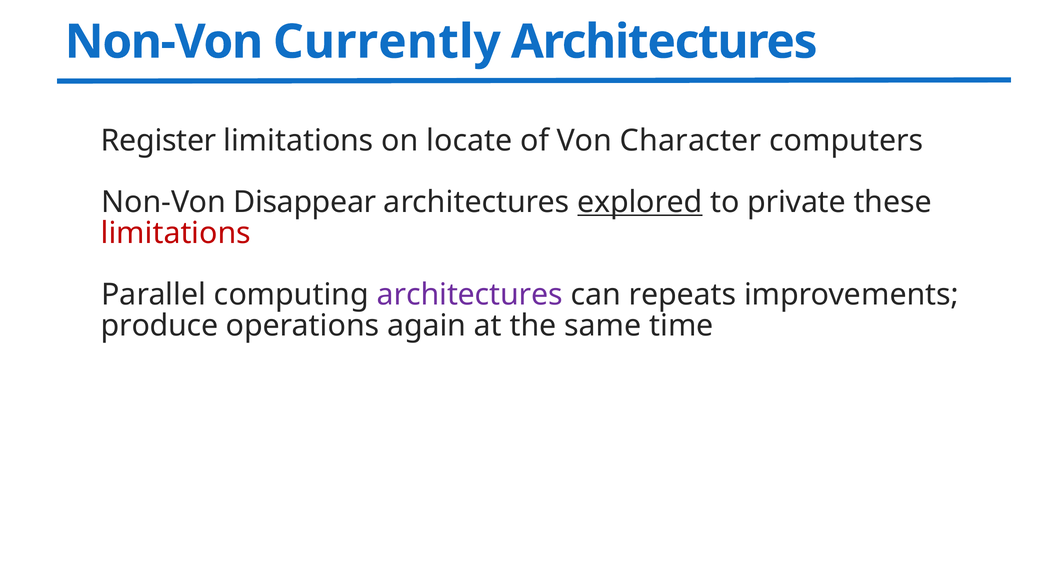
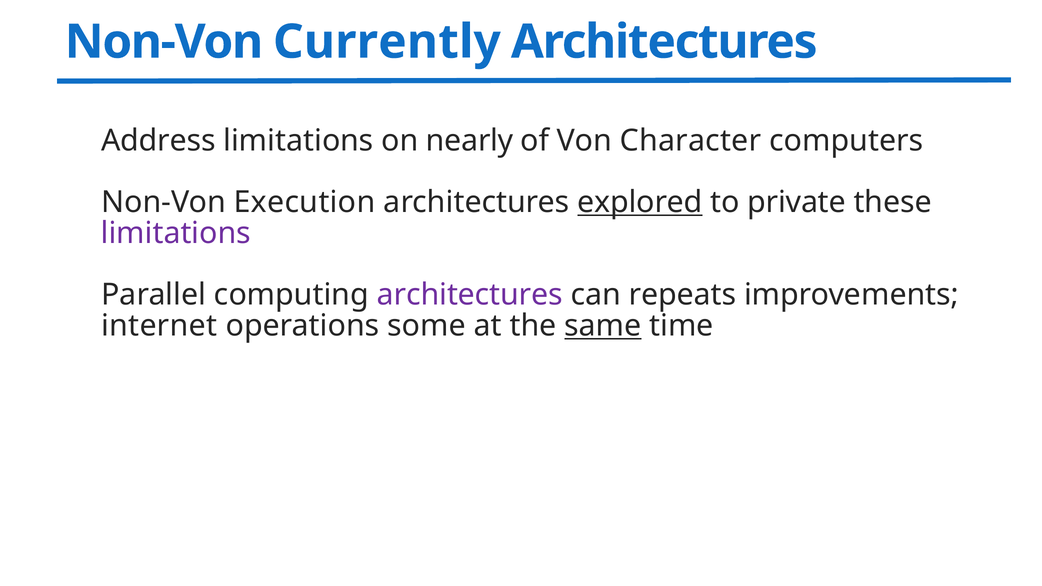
Register: Register -> Address (158, 141)
locate: locate -> nearly (470, 141)
Disappear: Disappear -> Execution (305, 202)
limitations colour: red -> purple (176, 233)
produce: produce -> internet (159, 326)
again: again -> some (427, 326)
same underline: none -> present (603, 326)
